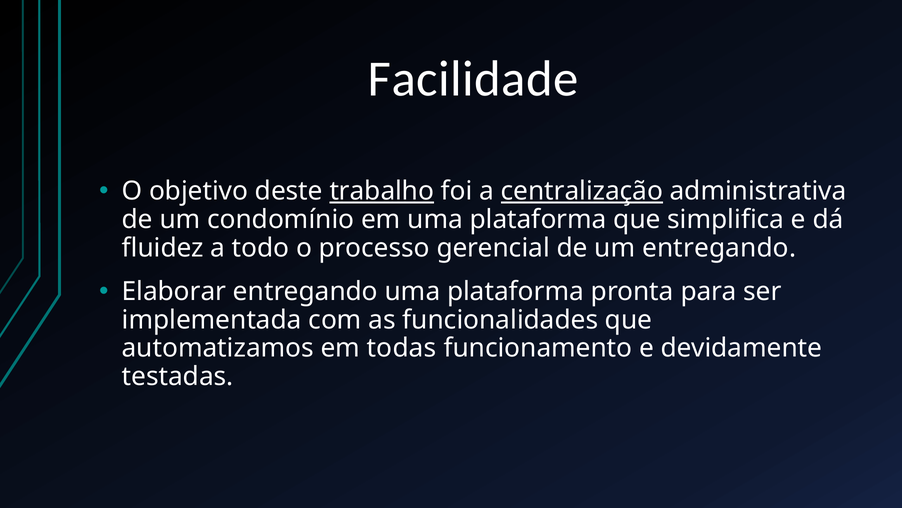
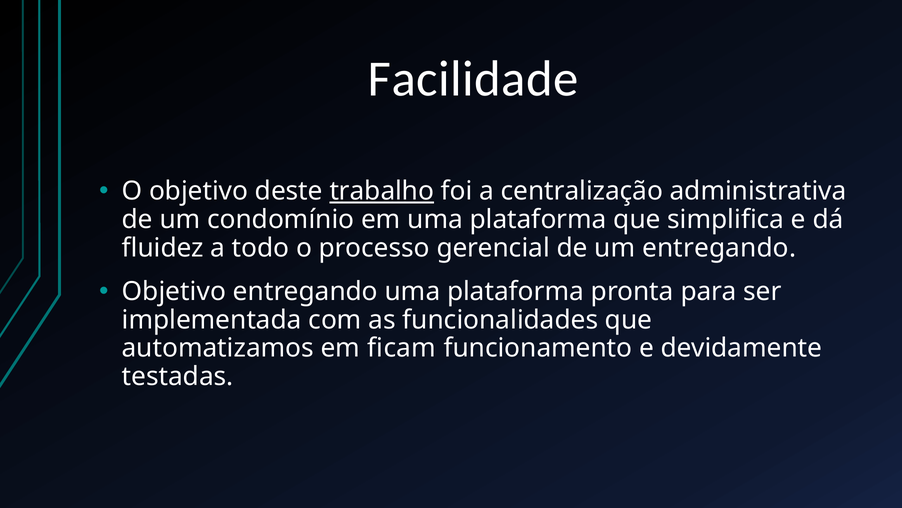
centralização underline: present -> none (582, 191)
Elaborar: Elaborar -> Objetivo (174, 291)
todas: todas -> ficam (402, 348)
